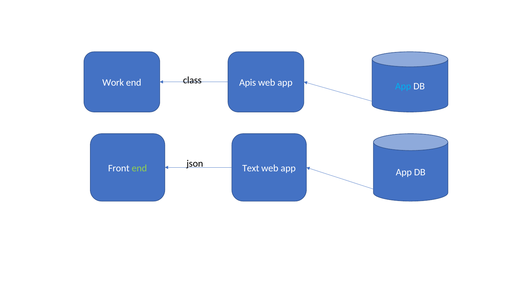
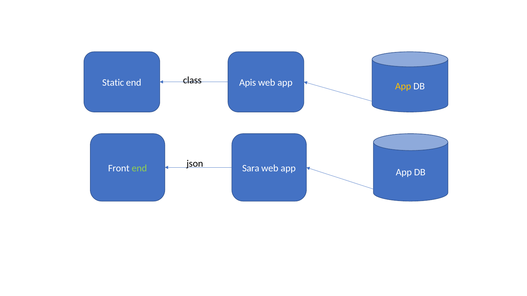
Work: Work -> Static (113, 83)
App colour: light blue -> yellow (403, 86)
Text: Text -> Sara (251, 168)
